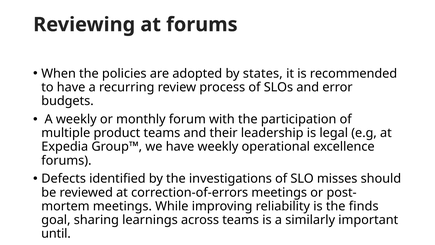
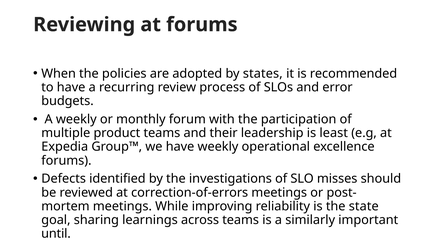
legal: legal -> least (334, 133)
finds: finds -> state (364, 206)
